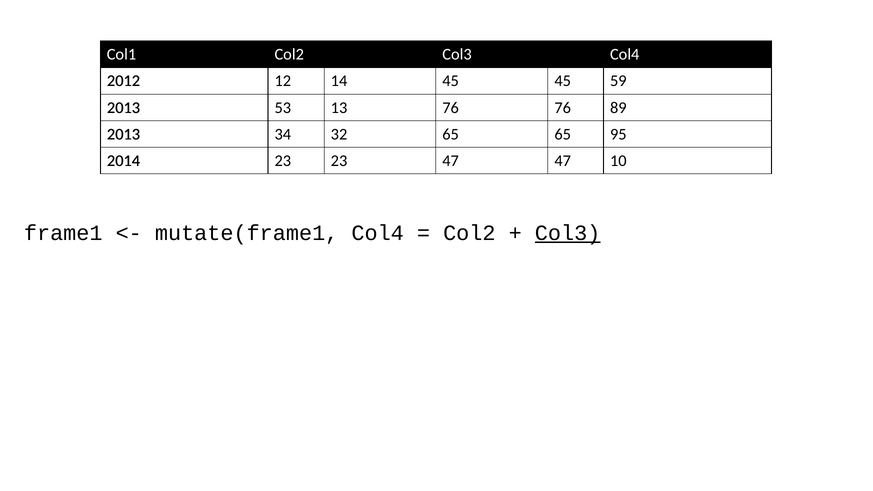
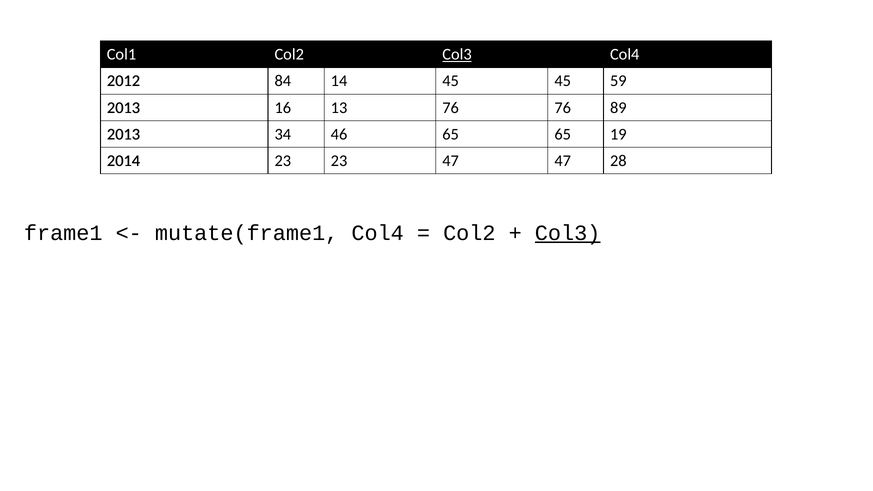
Col3 underline: none -> present (457, 55)
12: 12 -> 84 (283, 81)
53: 53 -> 16 (283, 108)
32: 32 -> 46 (339, 134)
95: 95 -> 19 (618, 134)
10: 10 -> 28 (618, 161)
